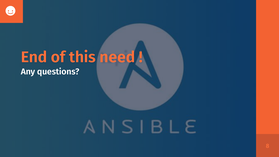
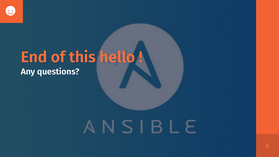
need: need -> hello (117, 57)
